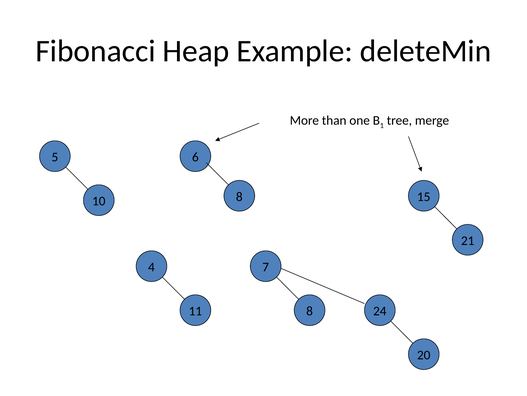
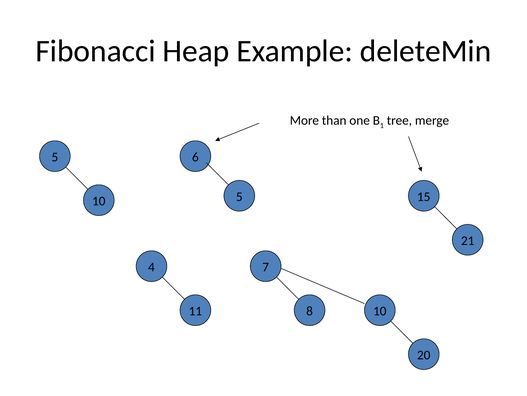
10 8: 8 -> 5 (239, 196)
8 24: 24 -> 10 (380, 311)
